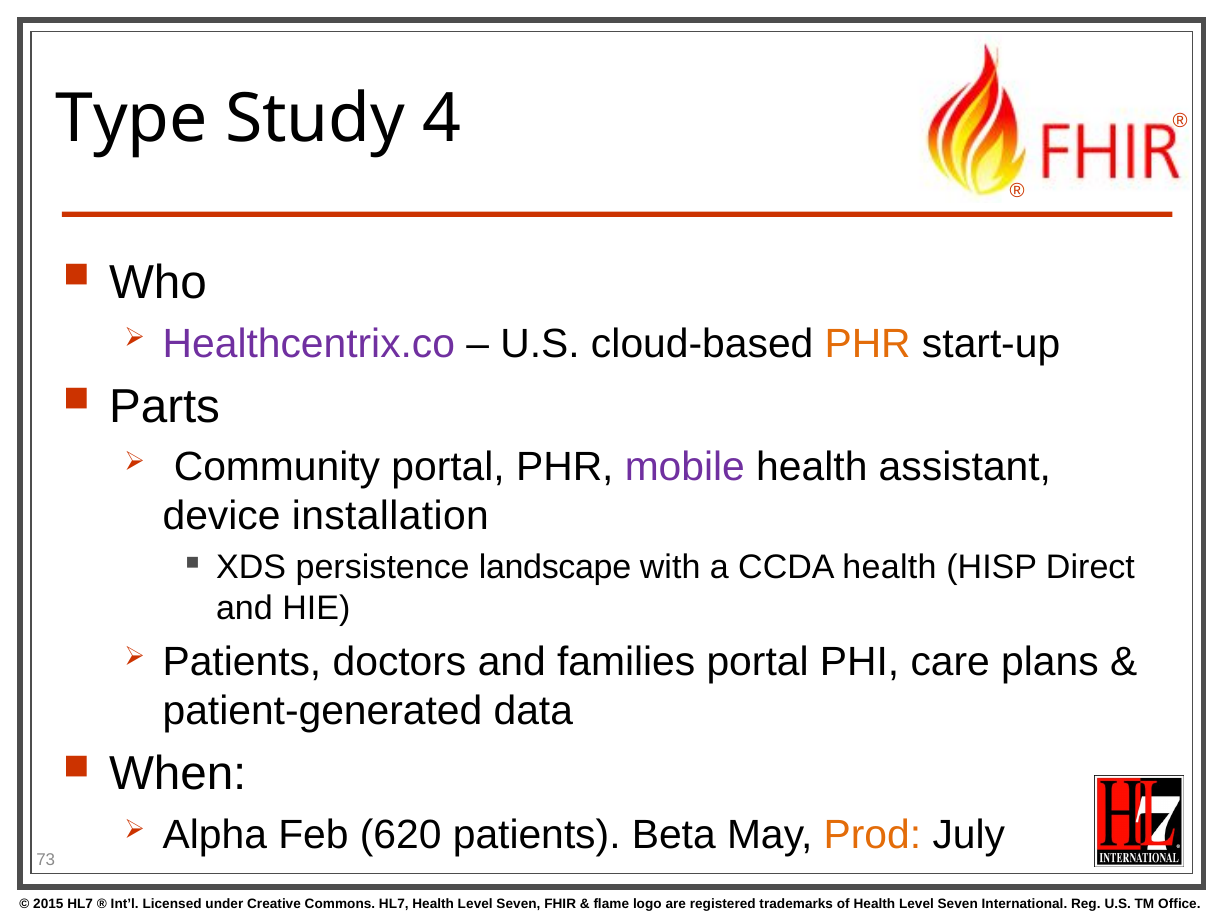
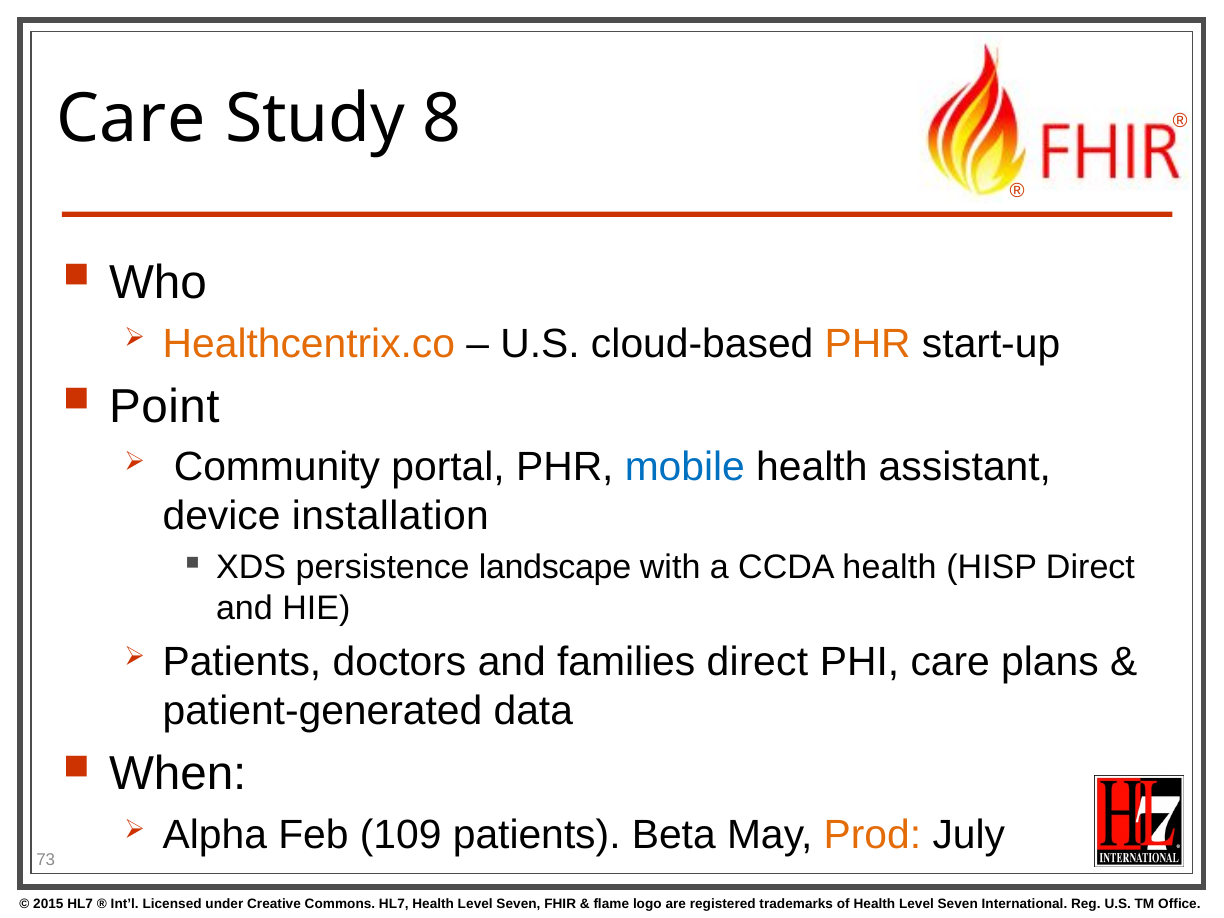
Type: Type -> Care (131, 119)
4: 4 -> 8 (442, 119)
Healthcentrix.co colour: purple -> orange (309, 344)
Parts: Parts -> Point (164, 407)
mobile colour: purple -> blue (685, 467)
families portal: portal -> direct (757, 662)
620: 620 -> 109 (401, 835)
